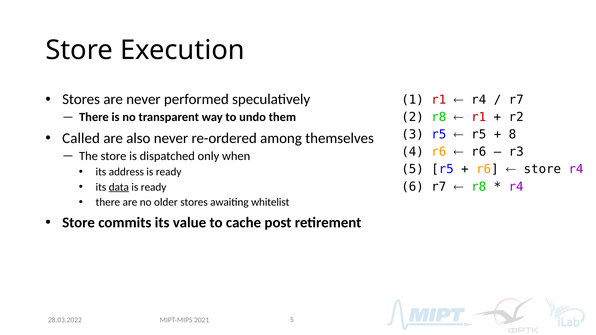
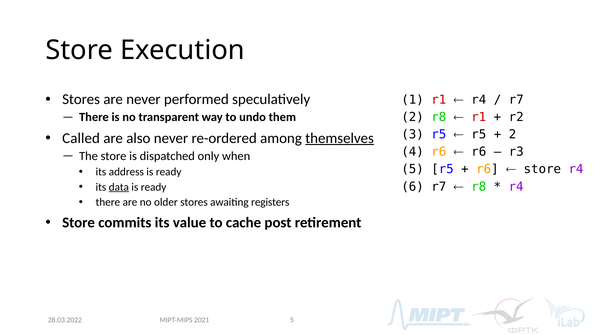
8: 8 -> 2 (512, 135)
themselves underline: none -> present (340, 138)
whitelist: whitelist -> registers (270, 202)
